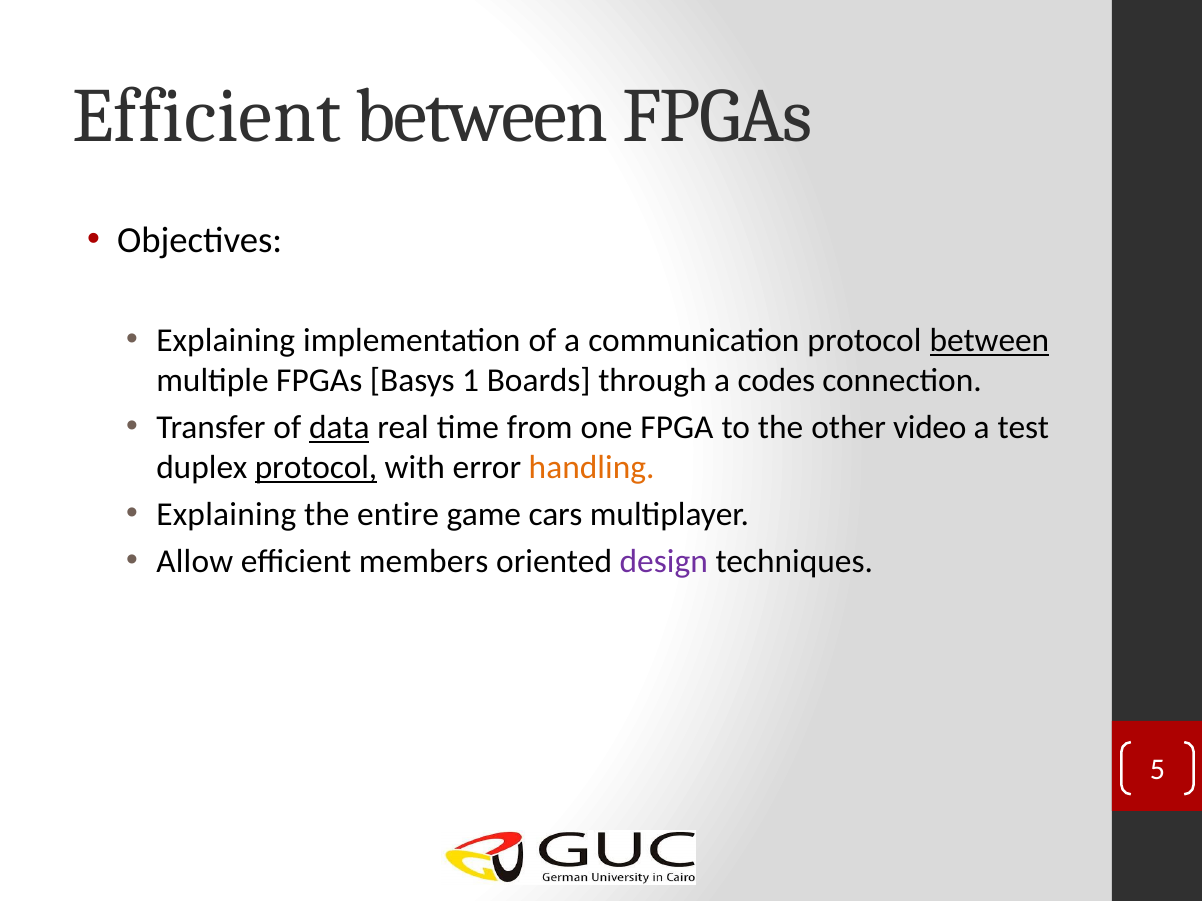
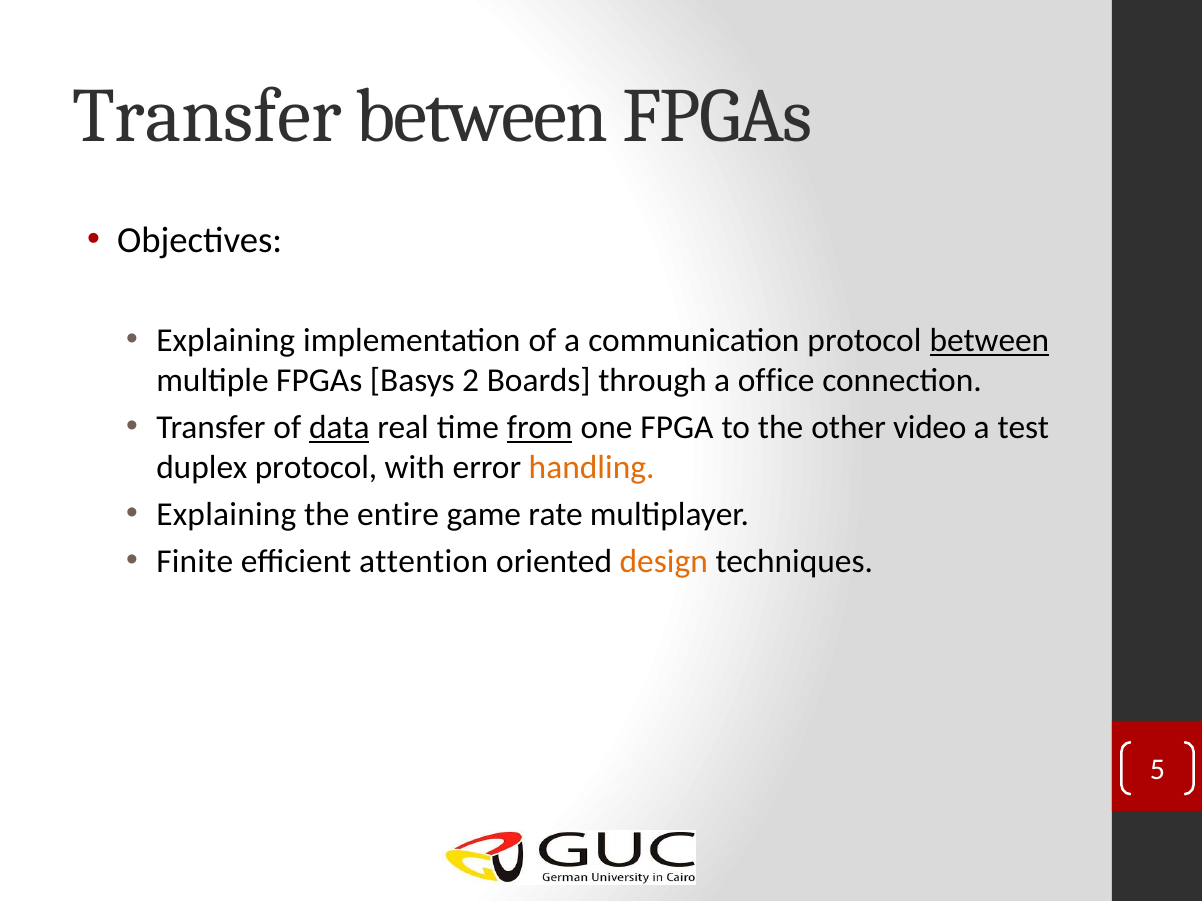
Efficient: Efficient -> Transfer (207, 117)
1: 1 -> 2 (471, 381)
codes: codes -> office (776, 381)
from underline: none -> present (540, 428)
protocol underline: present -> none (316, 468)
cars: cars -> rate (556, 515)
Allow: Allow -> Finite (195, 561)
members: members -> attention (424, 561)
design colour: purple -> orange (664, 561)
